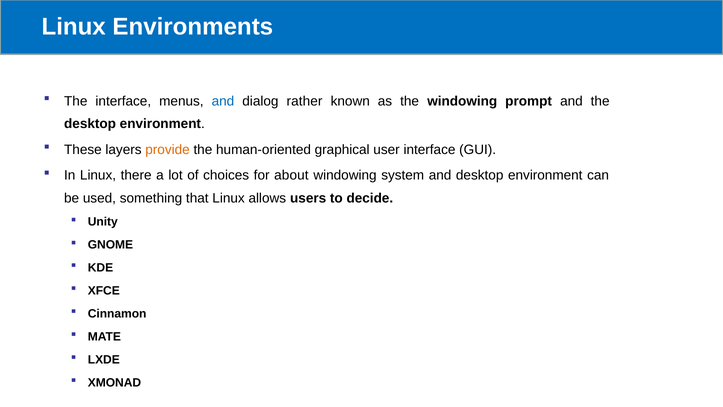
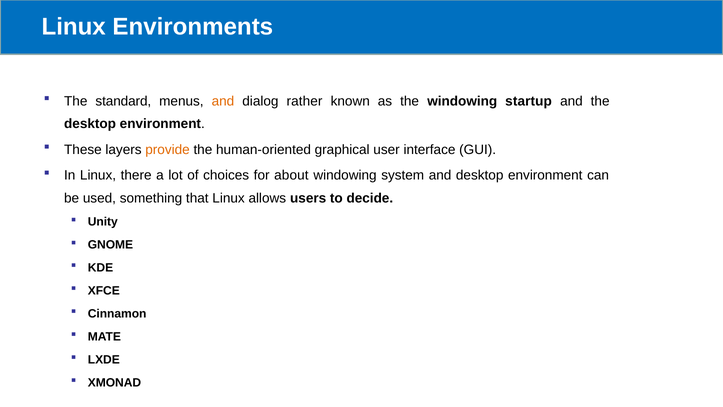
The interface: interface -> standard (123, 101)
and colour: blue -> orange (223, 101)
prompt: prompt -> startup (529, 101)
